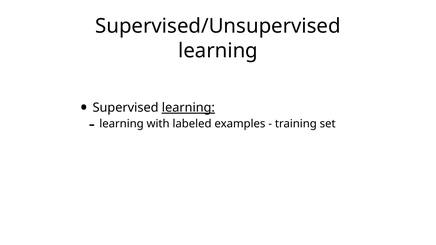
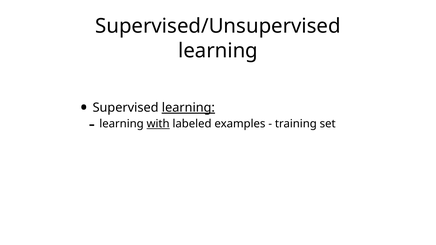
with underline: none -> present (158, 124)
